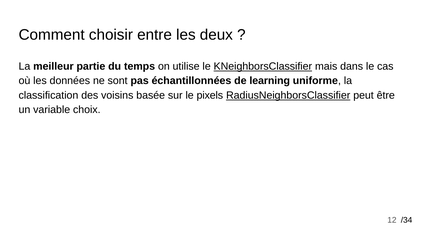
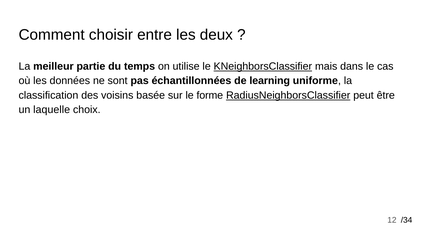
pixels: pixels -> forme (210, 95)
variable: variable -> laquelle (52, 110)
